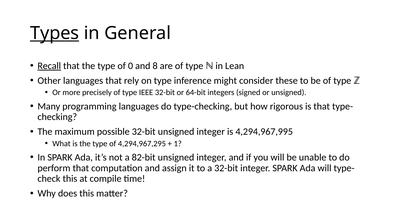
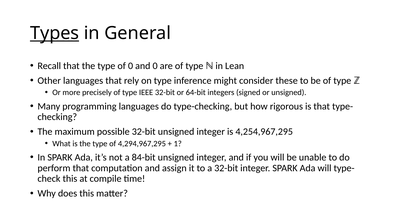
Recall underline: present -> none (49, 66)
and 8: 8 -> 0 (155, 66)
4,294,967,995: 4,294,967,995 -> 4,254,967,295 (264, 132)
82-bit: 82-bit -> 84-bit (144, 158)
